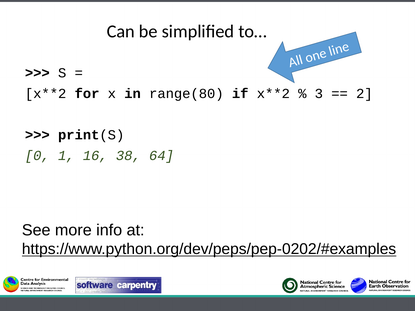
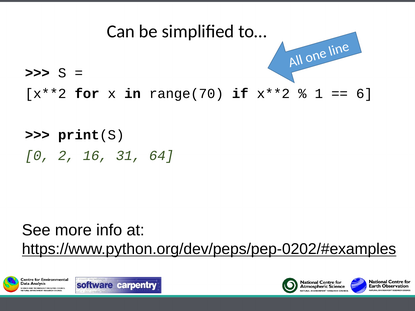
range(80: range(80 -> range(70 (186, 94)
3: 3 -> 1 (319, 94)
2: 2 -> 6 (364, 94)
1: 1 -> 2 (66, 156)
38: 38 -> 31 (128, 156)
